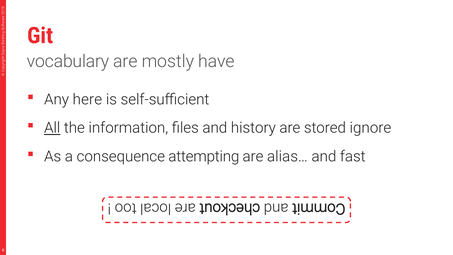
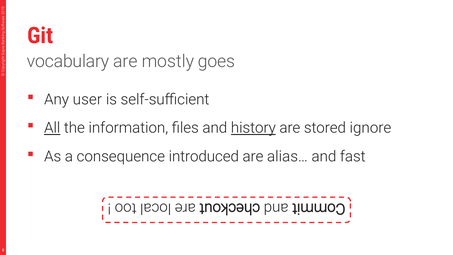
have: have -> goes (216, 61)
here: here -> user (87, 99)
history underline: none -> present (253, 128)
attempting: attempting -> introduced (204, 156)
